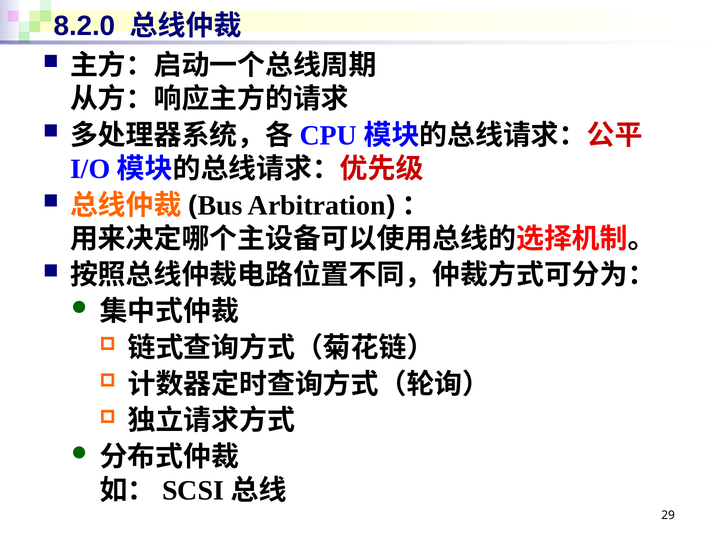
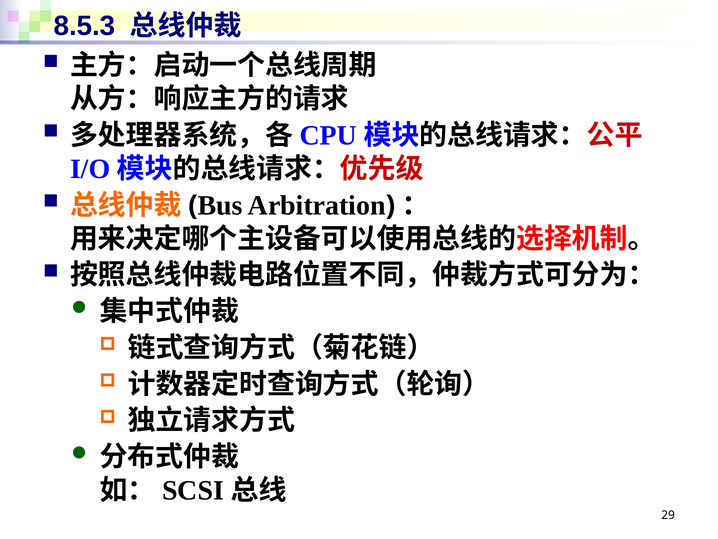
8.2.0: 8.2.0 -> 8.5.3 (85, 26)
